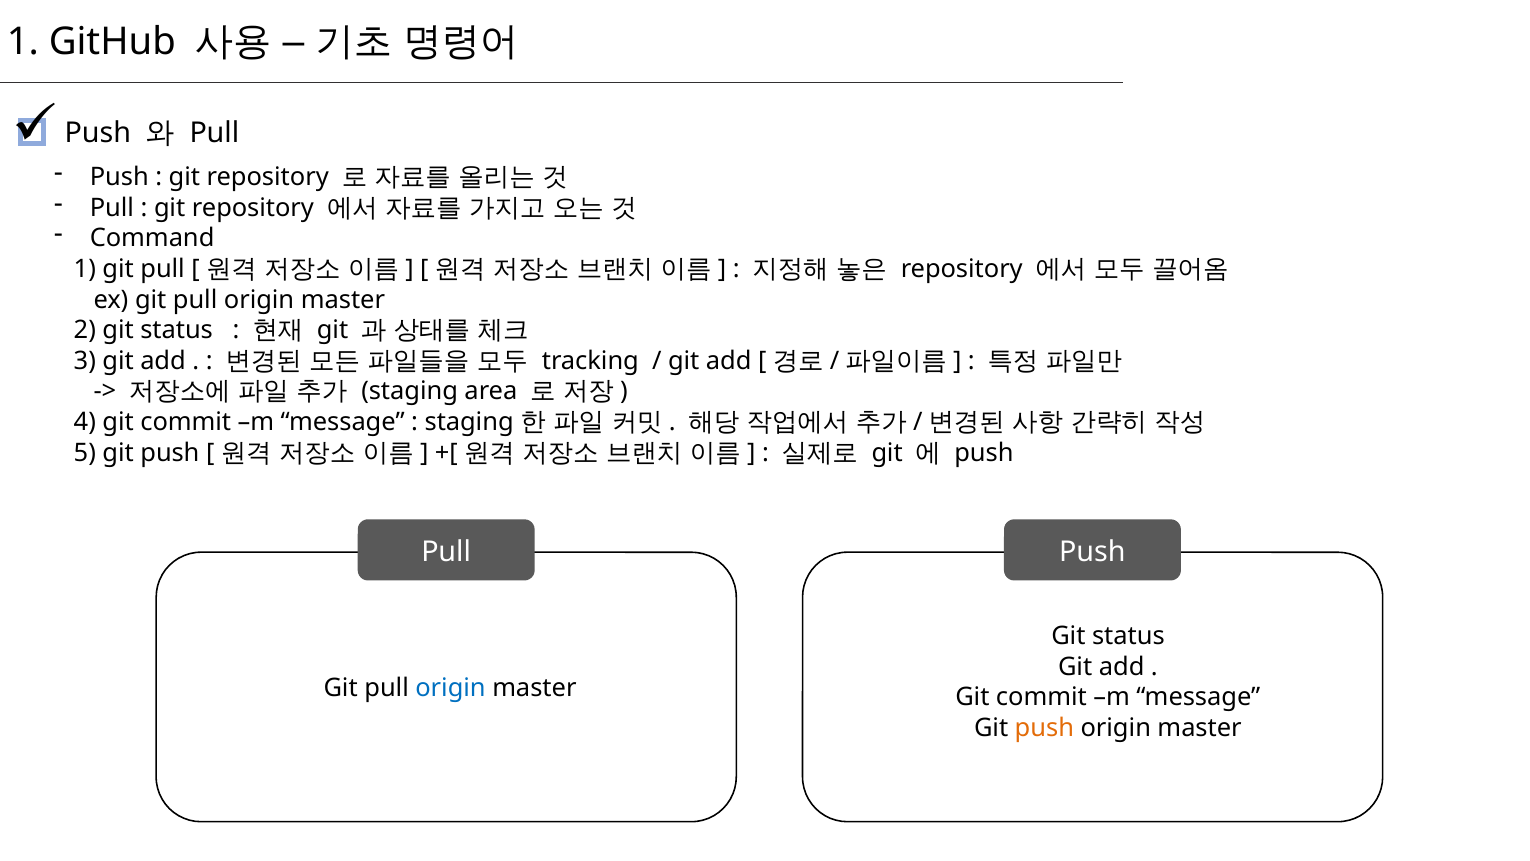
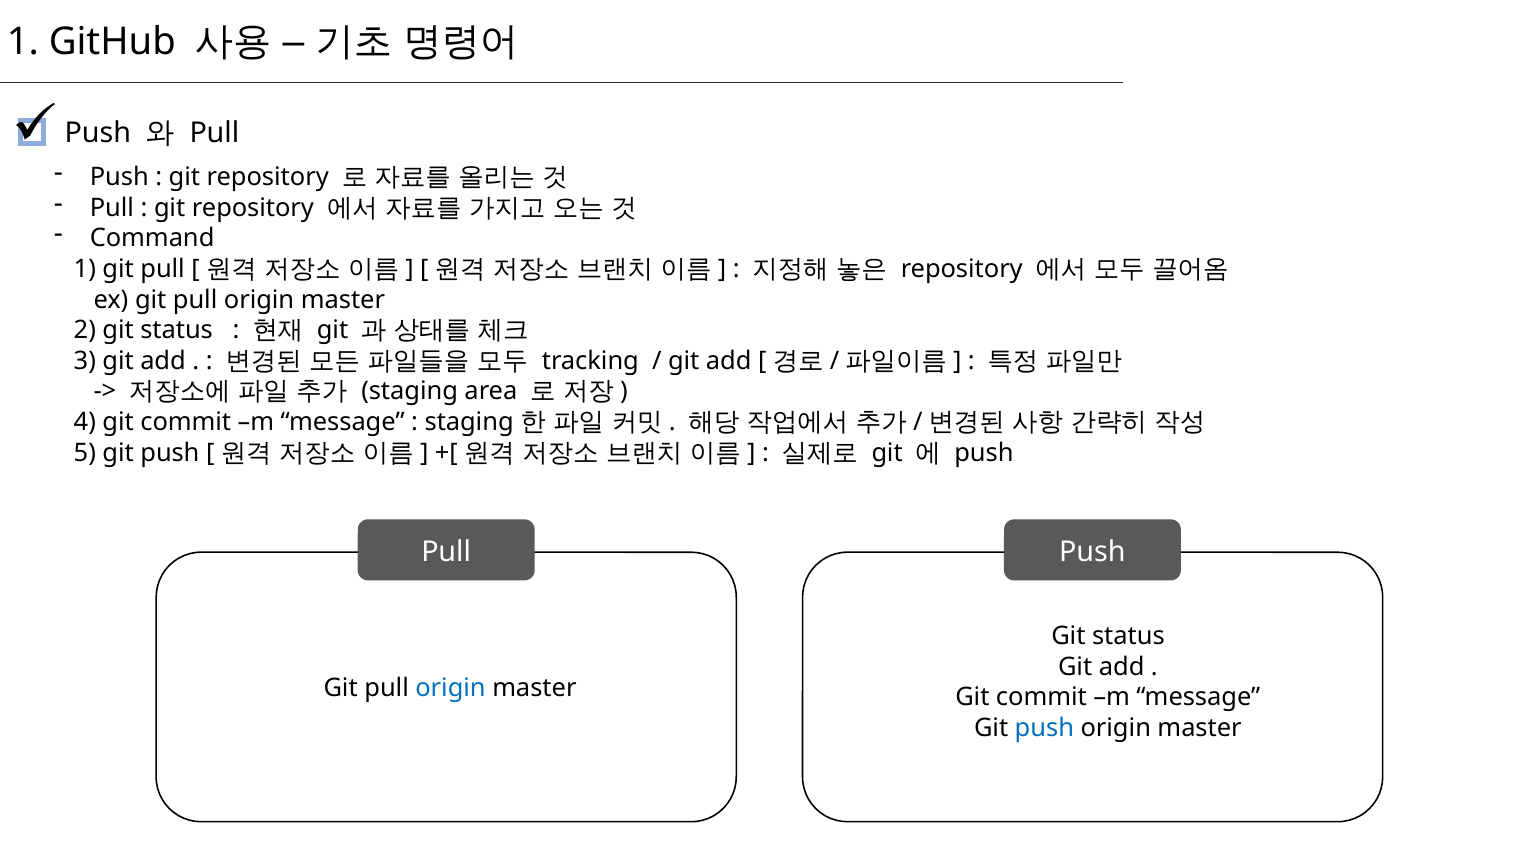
push colour: orange -> blue (1044, 728)
